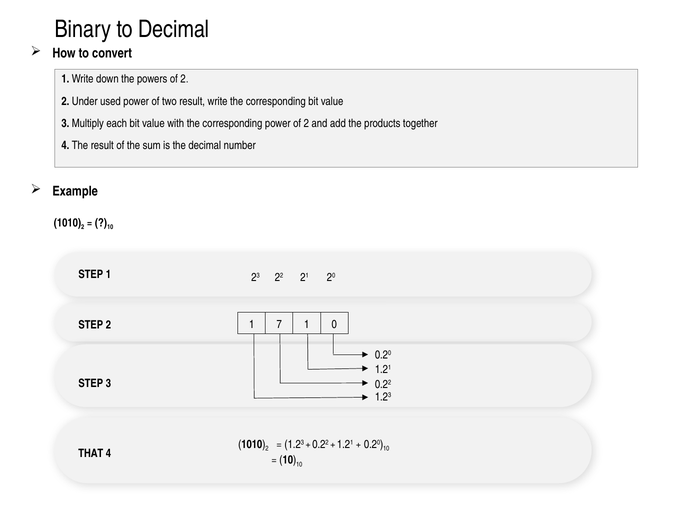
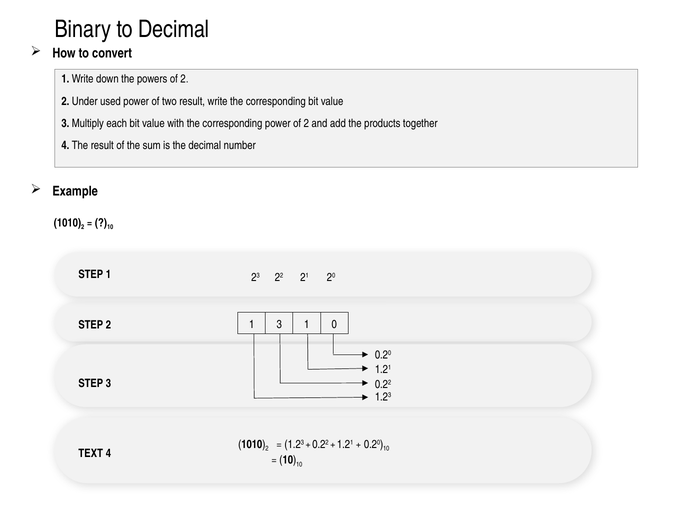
1 7: 7 -> 3 (279, 324)
THAT: THAT -> TEXT (91, 453)
